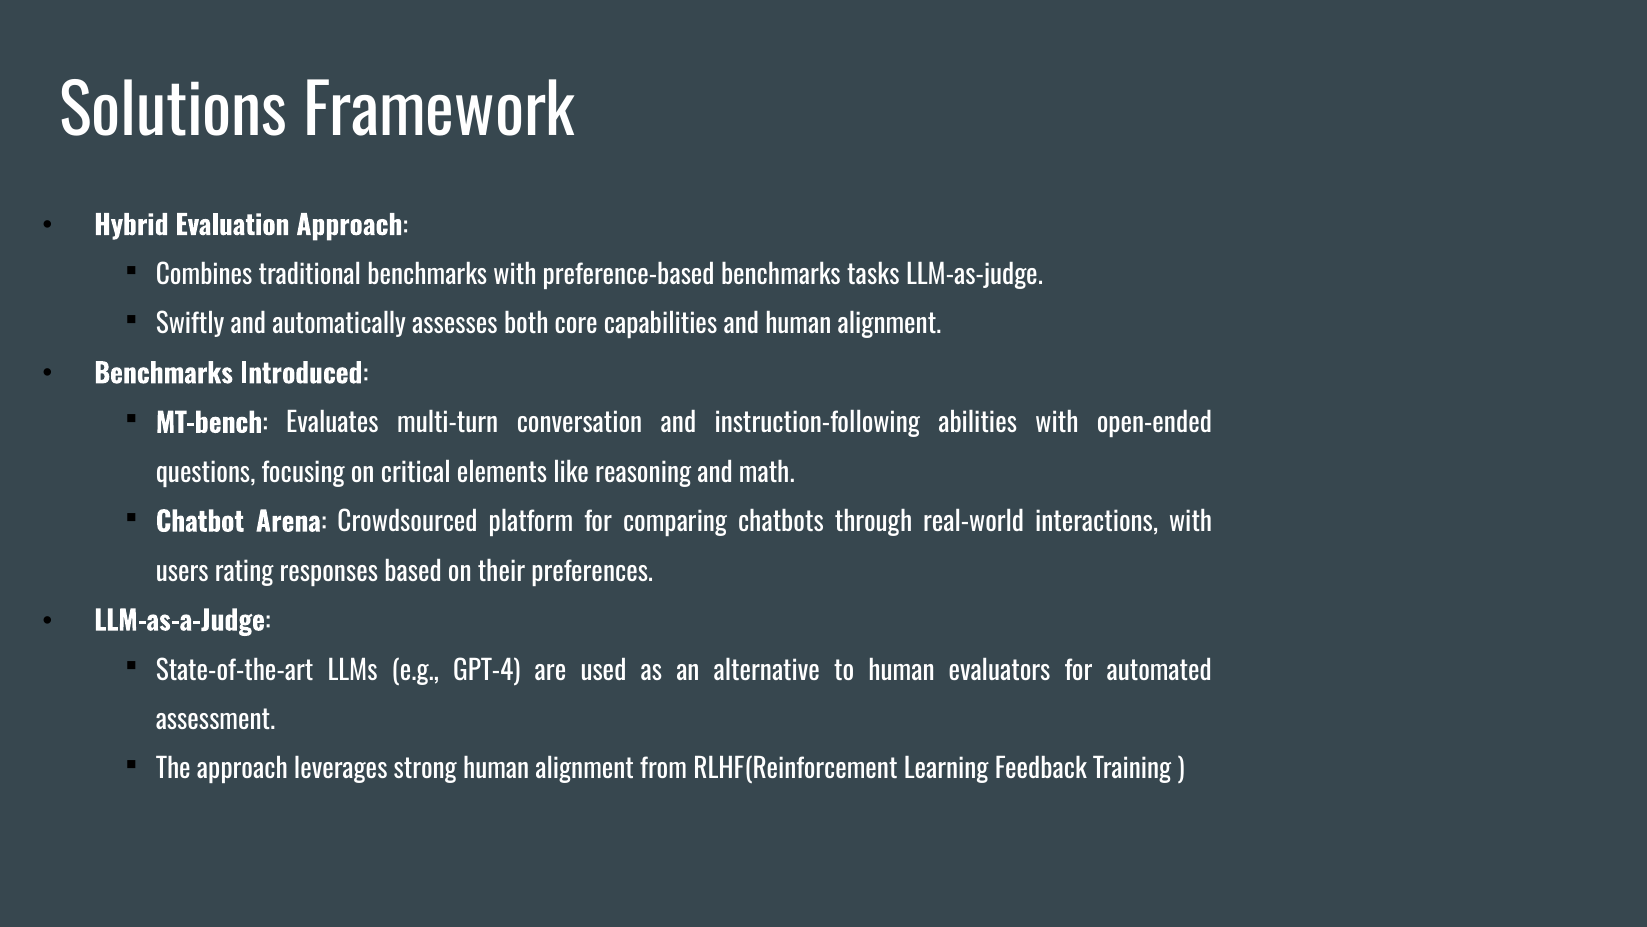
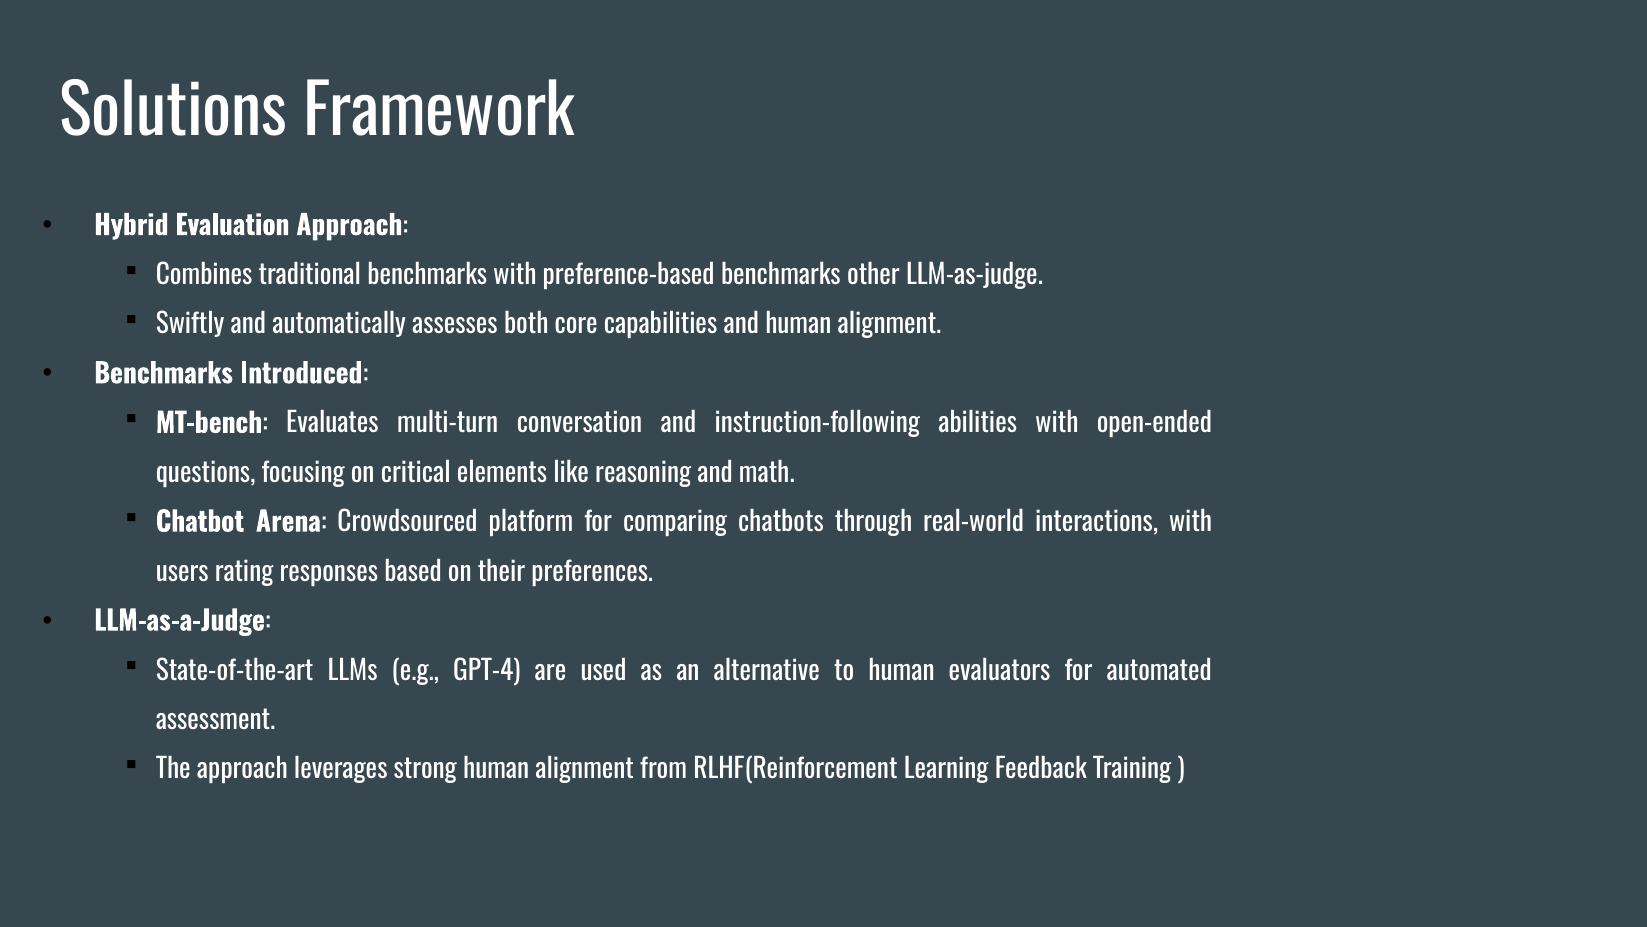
tasks: tasks -> other (873, 275)
